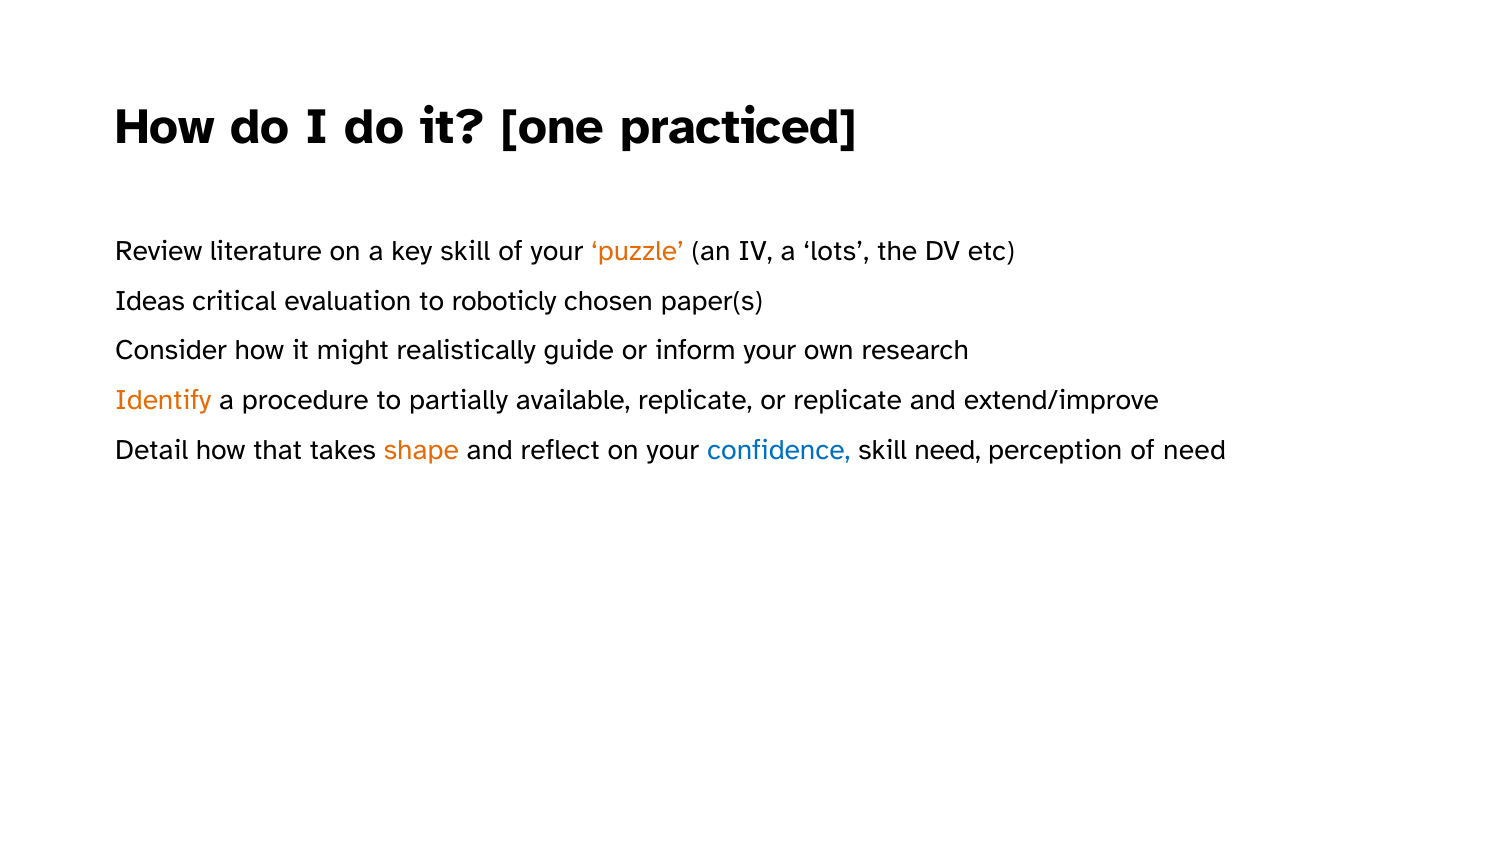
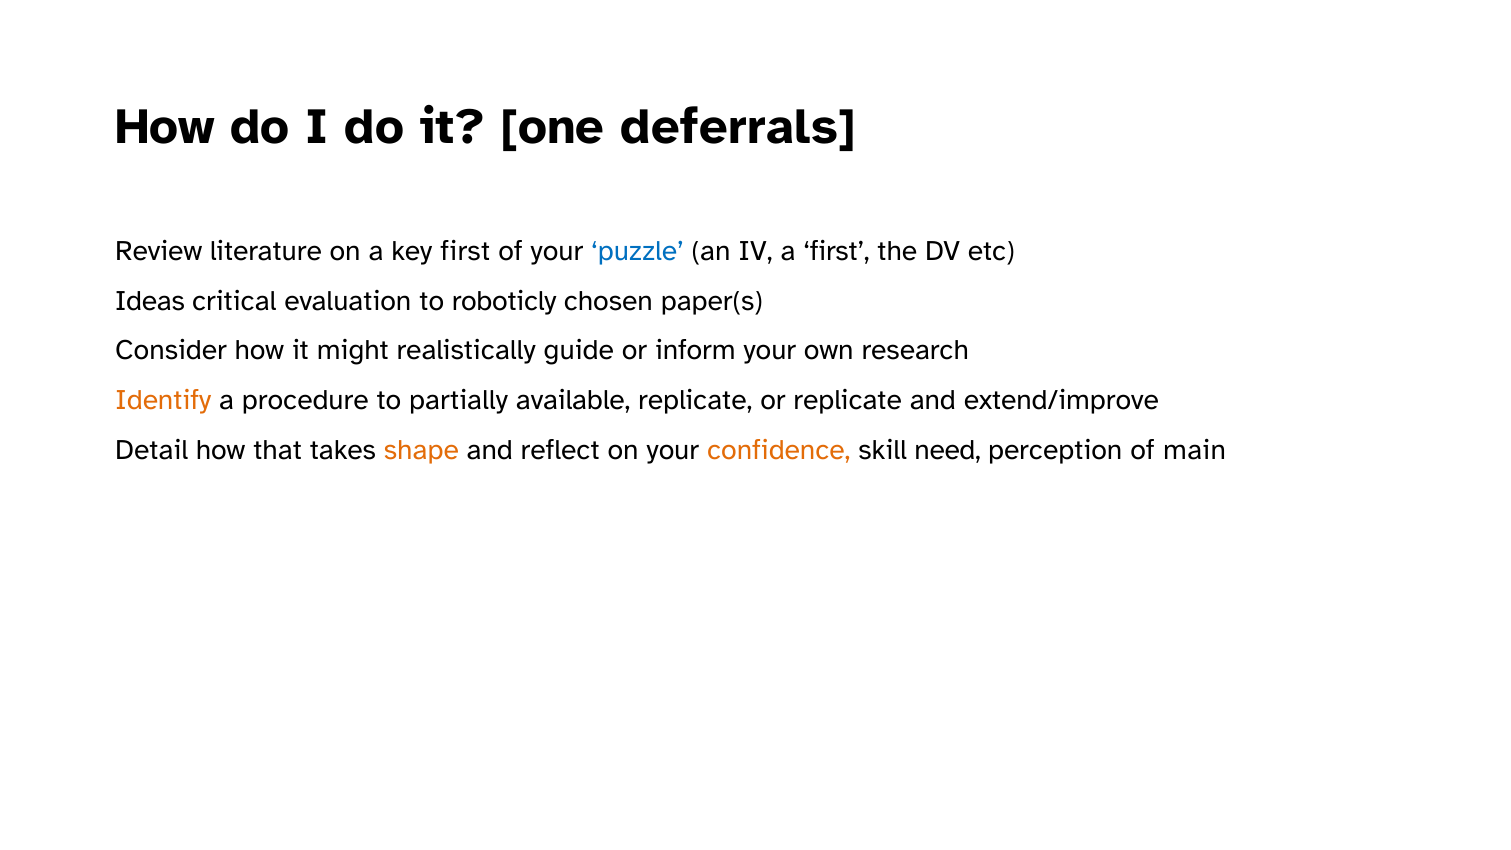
practiced: practiced -> deferrals (738, 127)
key skill: skill -> first (465, 251)
puzzle colour: orange -> blue (637, 251)
a lots: lots -> first (837, 251)
confidence colour: blue -> orange (779, 450)
of need: need -> main (1195, 450)
